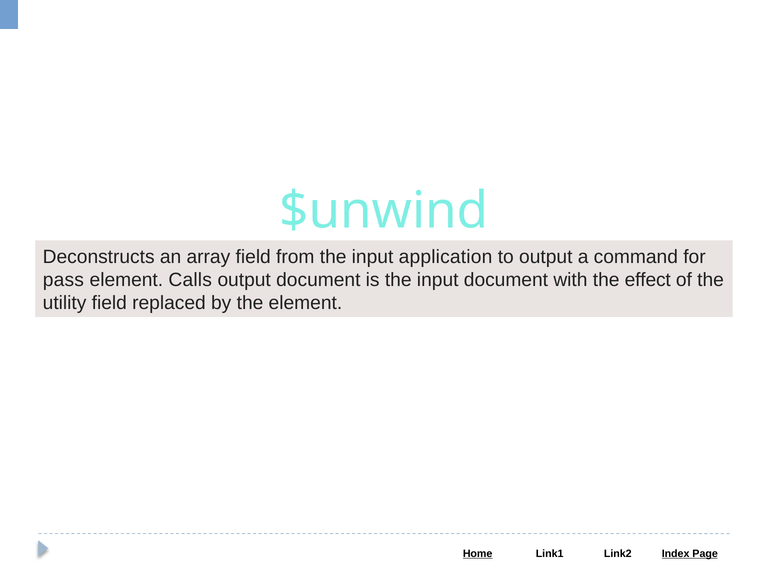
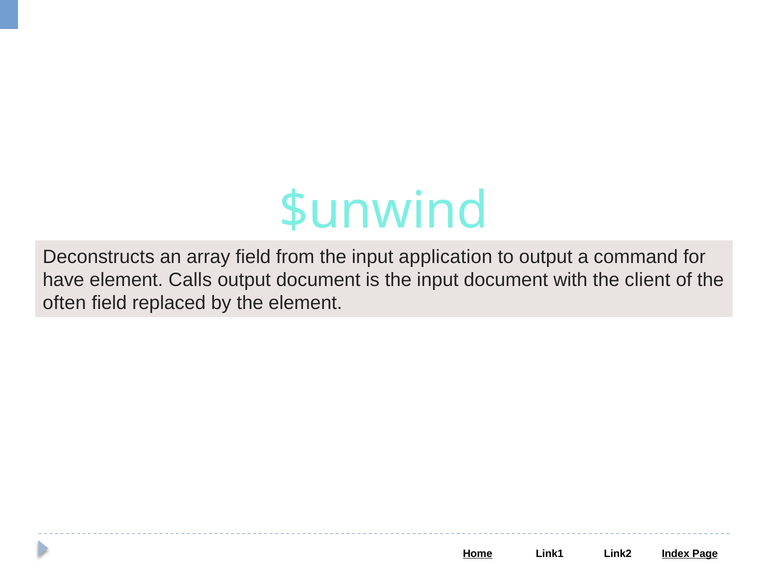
pass: pass -> have (63, 280)
effect: effect -> client (648, 280)
utility: utility -> often (64, 303)
